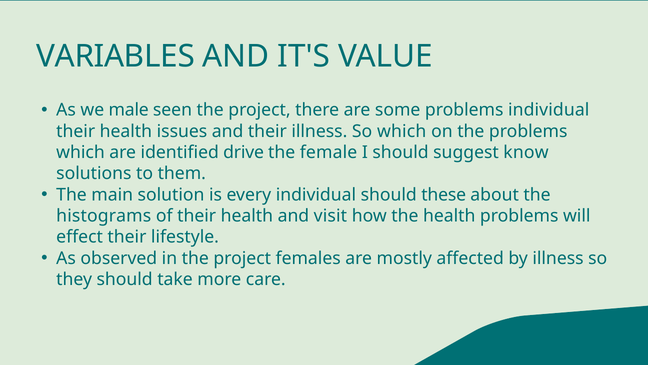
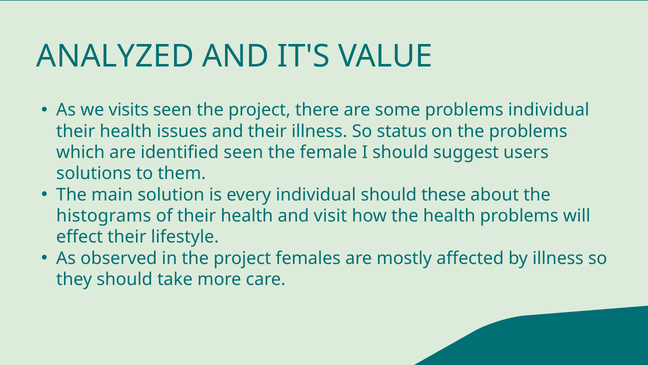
VARIABLES: VARIABLES -> ANALYZED (115, 56)
male: male -> visits (129, 110)
So which: which -> status (402, 131)
identified drive: drive -> seen (243, 152)
know: know -> users (526, 152)
